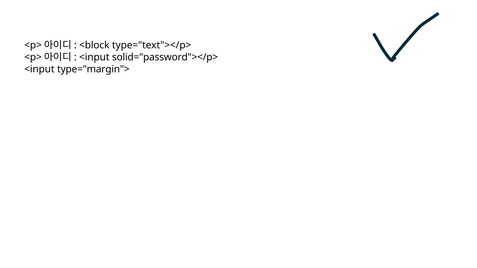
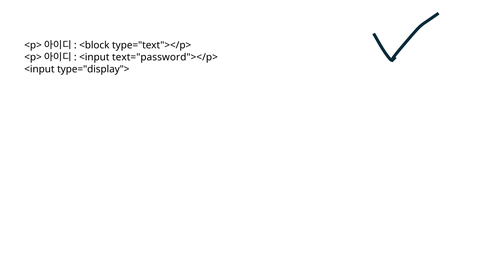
solid="password"></p>: solid="password"></p> -> text="password"></p> (165, 57)
type="margin">: type="margin"> -> type="display"> (93, 69)
